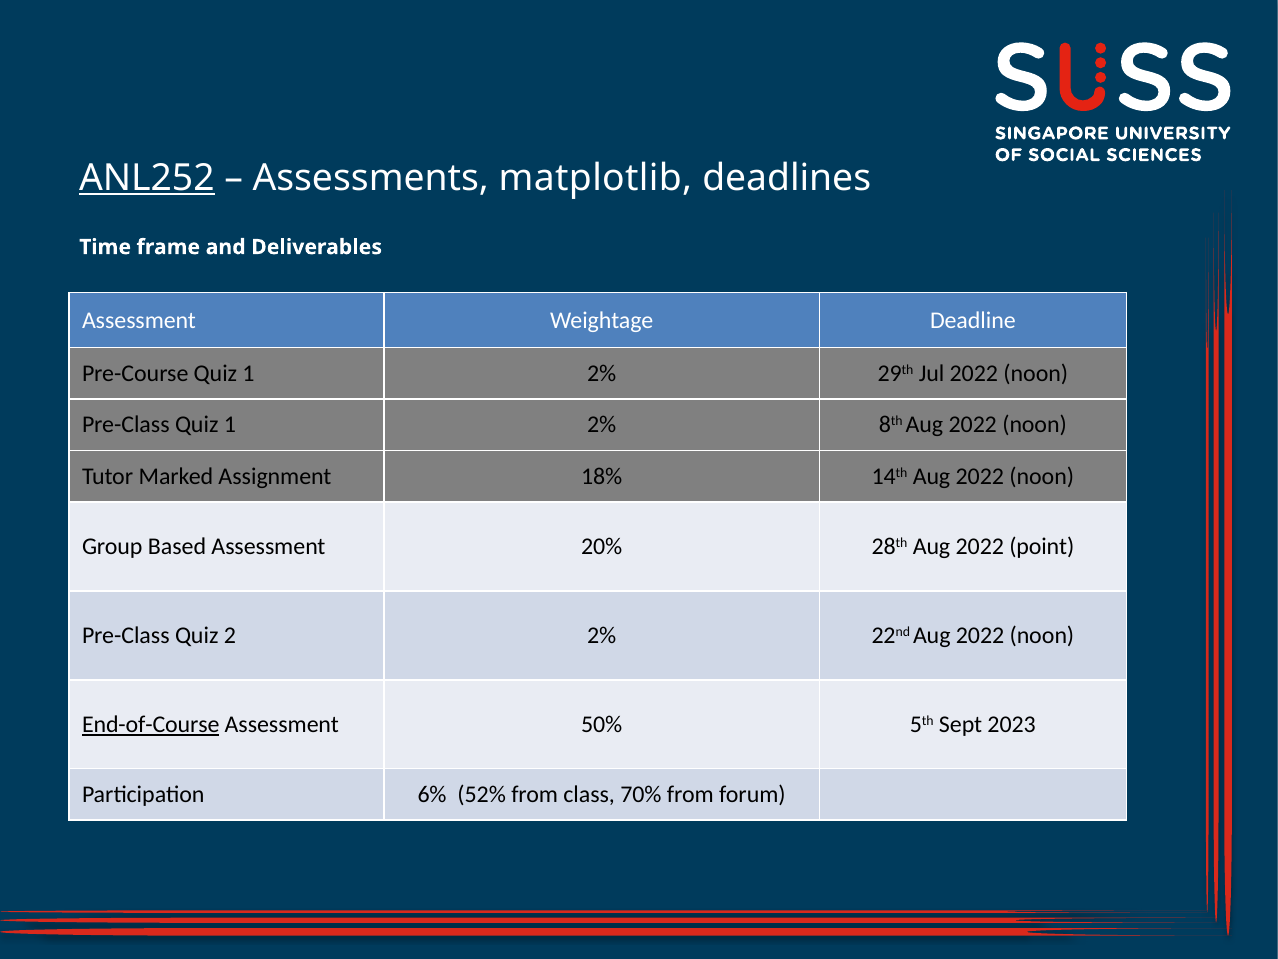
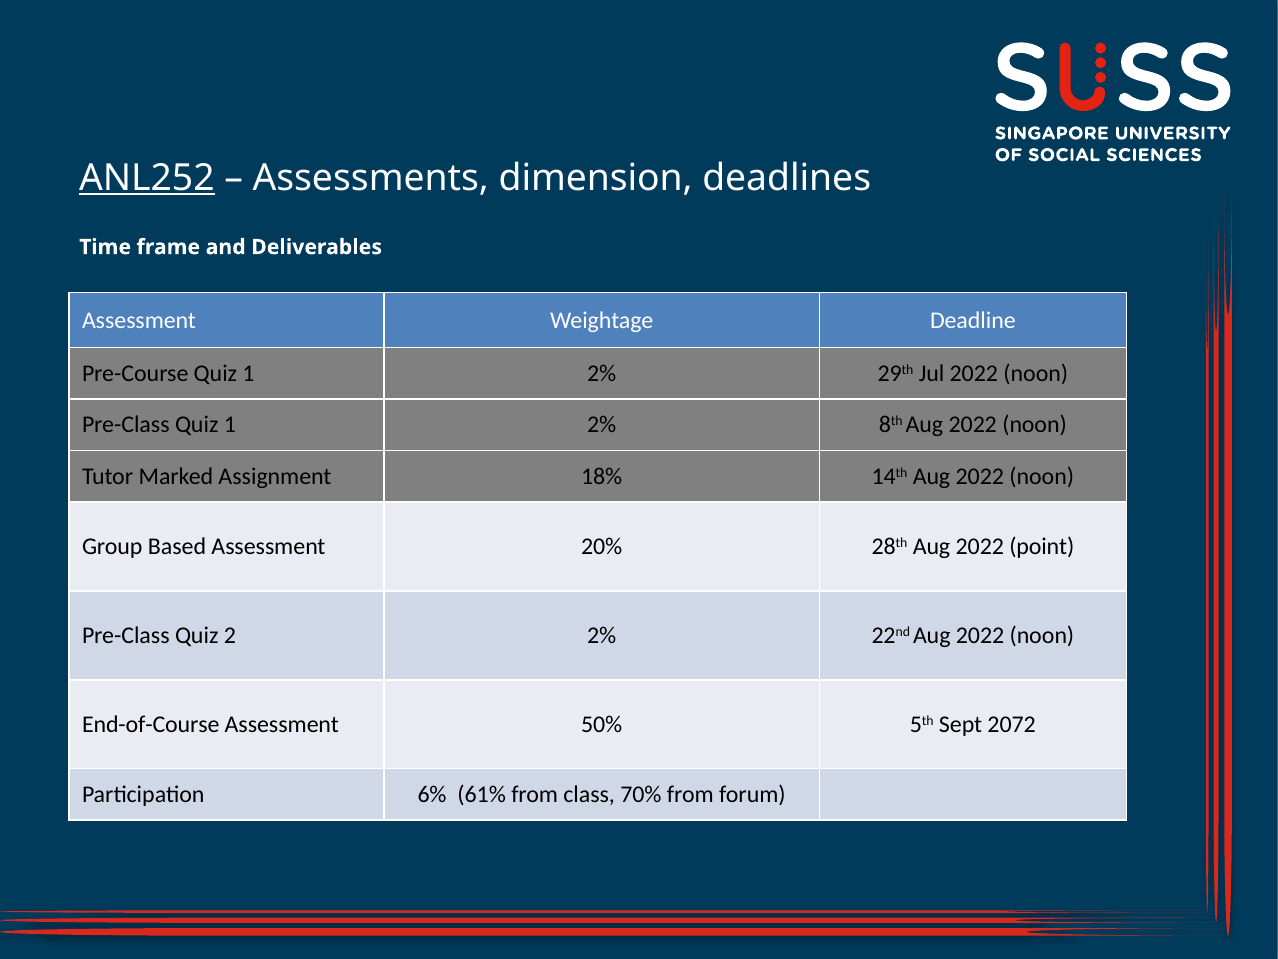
matplotlib: matplotlib -> dimension (596, 178)
End-of-Course underline: present -> none (151, 724)
2023: 2023 -> 2072 (1012, 724)
52%: 52% -> 61% (482, 794)
